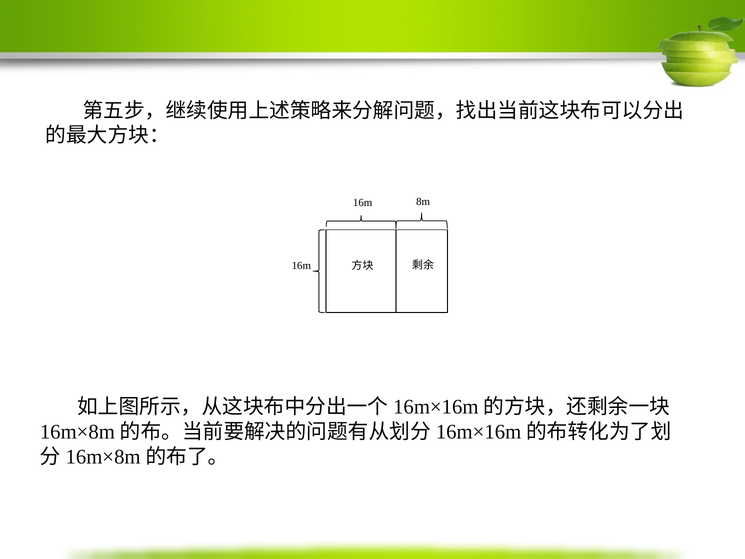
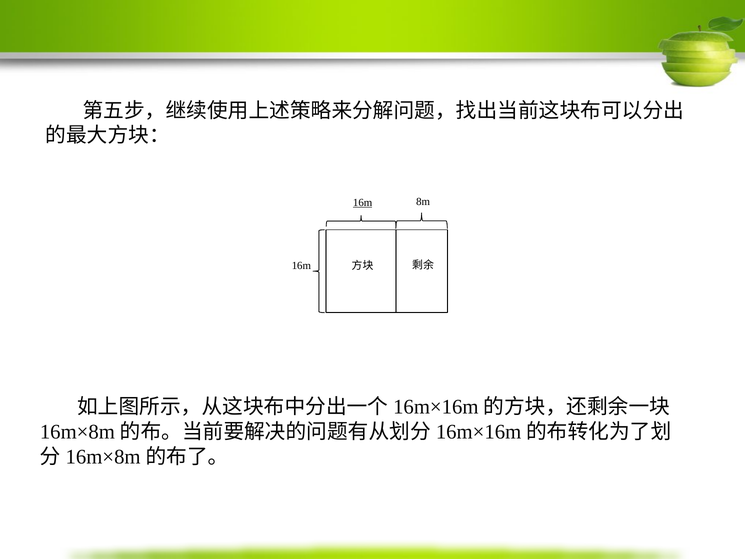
16m underline: none -> present (363, 203)
